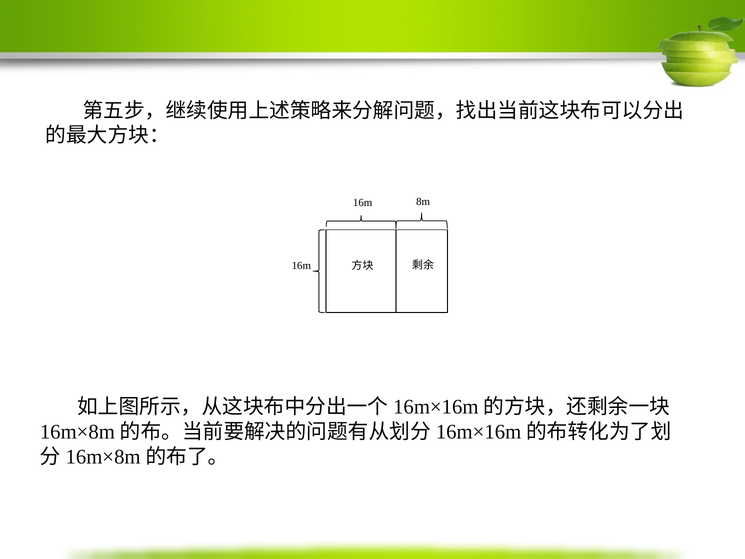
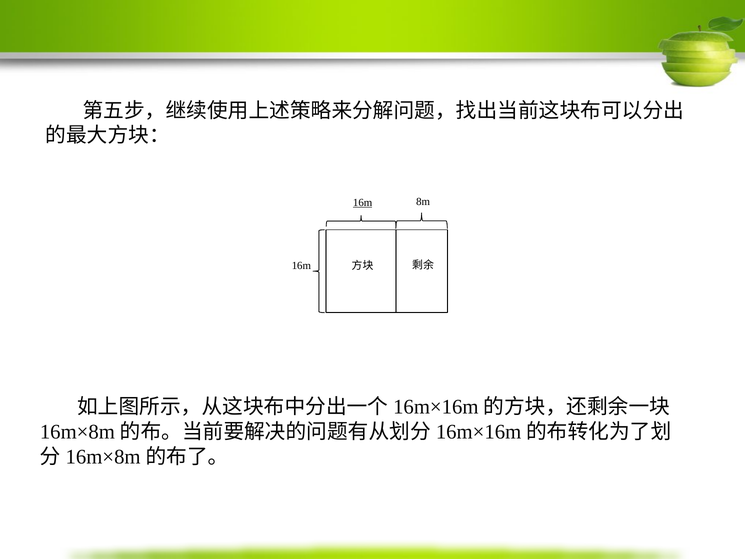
16m underline: none -> present (363, 203)
